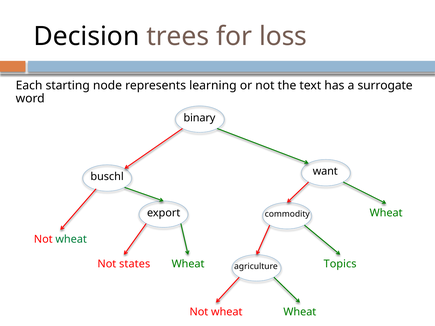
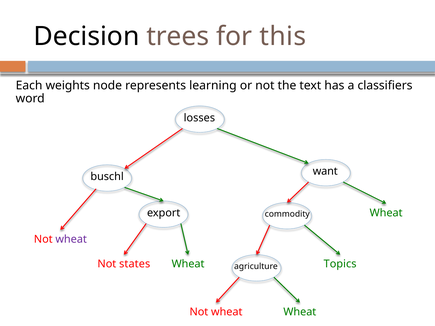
loss: loss -> this (283, 36)
starting: starting -> weights (68, 85)
surrogate: surrogate -> classifiers (385, 85)
binary: binary -> losses (199, 118)
wheat colour: green -> purple (71, 239)
